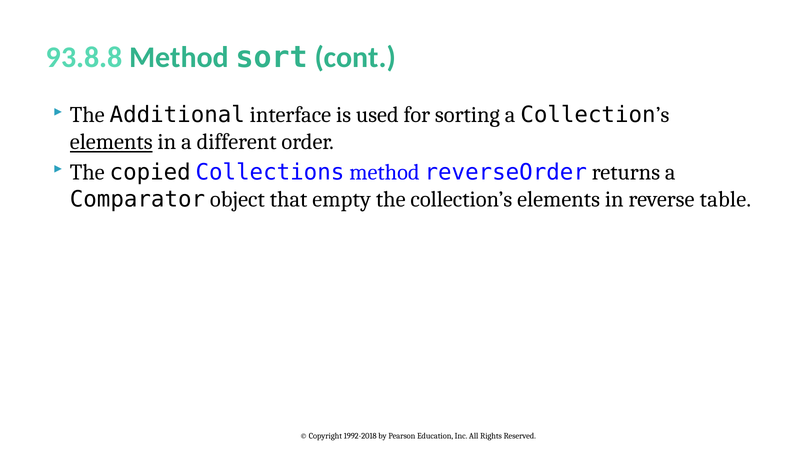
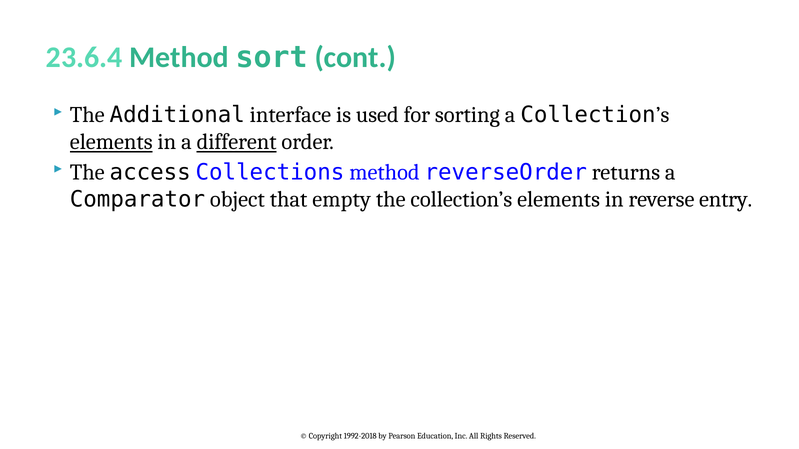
93.8.8: 93.8.8 -> 23.6.4 (84, 58)
different underline: none -> present (237, 142)
copied: copied -> access (150, 172)
table: table -> entry (726, 199)
